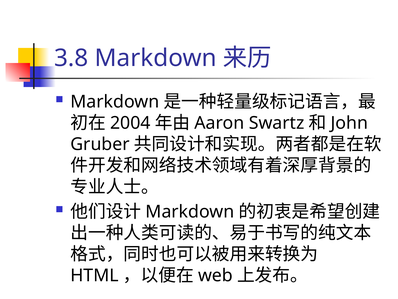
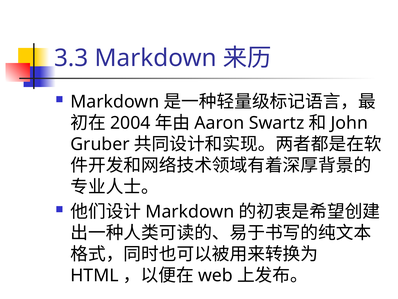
3.8: 3.8 -> 3.3 (71, 58)
